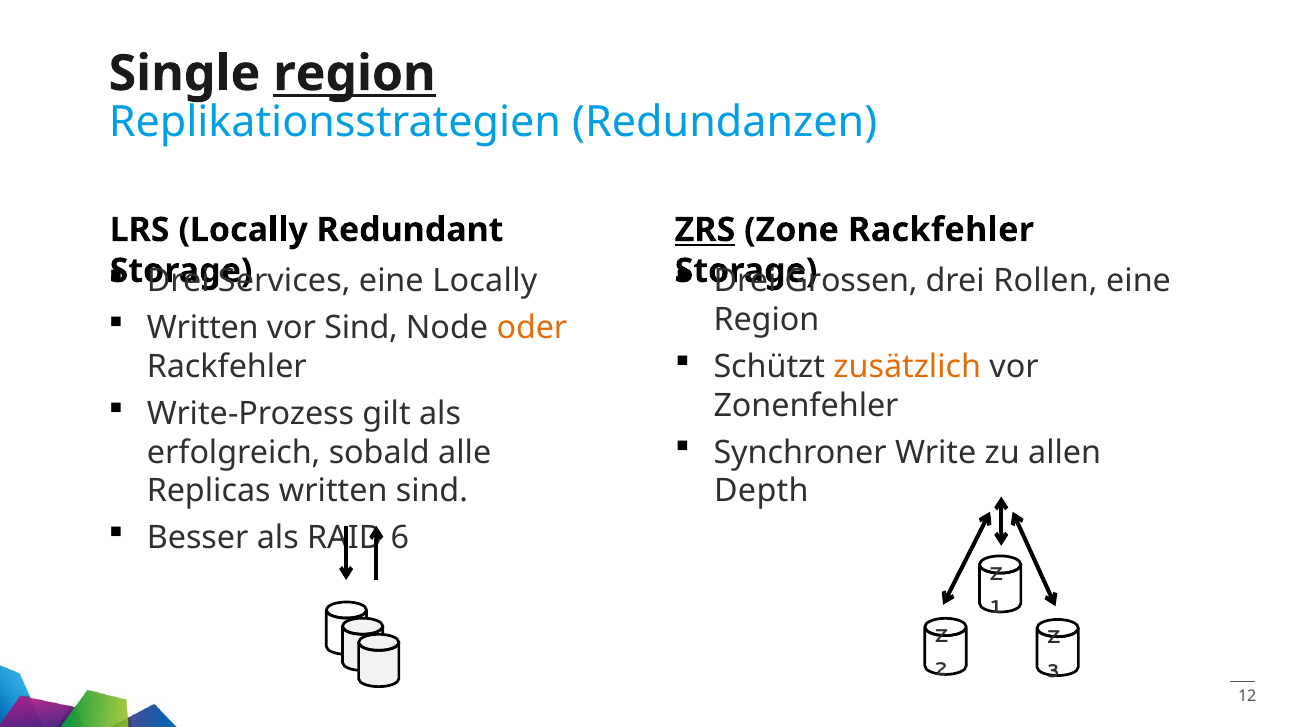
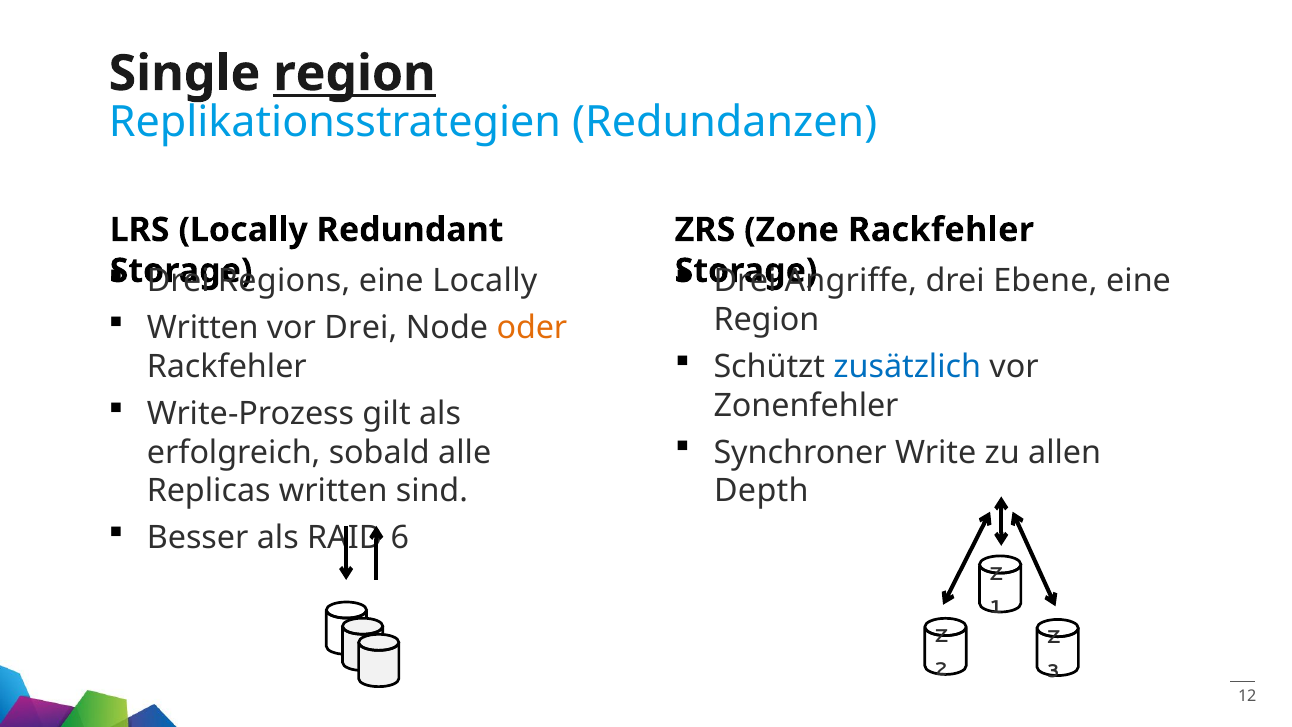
ZRS underline: present -> none (705, 230)
Services: Services -> Regions (284, 281)
Grossen: Grossen -> Angriffe (851, 281)
Rollen: Rollen -> Ebene (1045, 281)
vor Sind: Sind -> Drei (361, 328)
zusätzlich colour: orange -> blue (907, 367)
